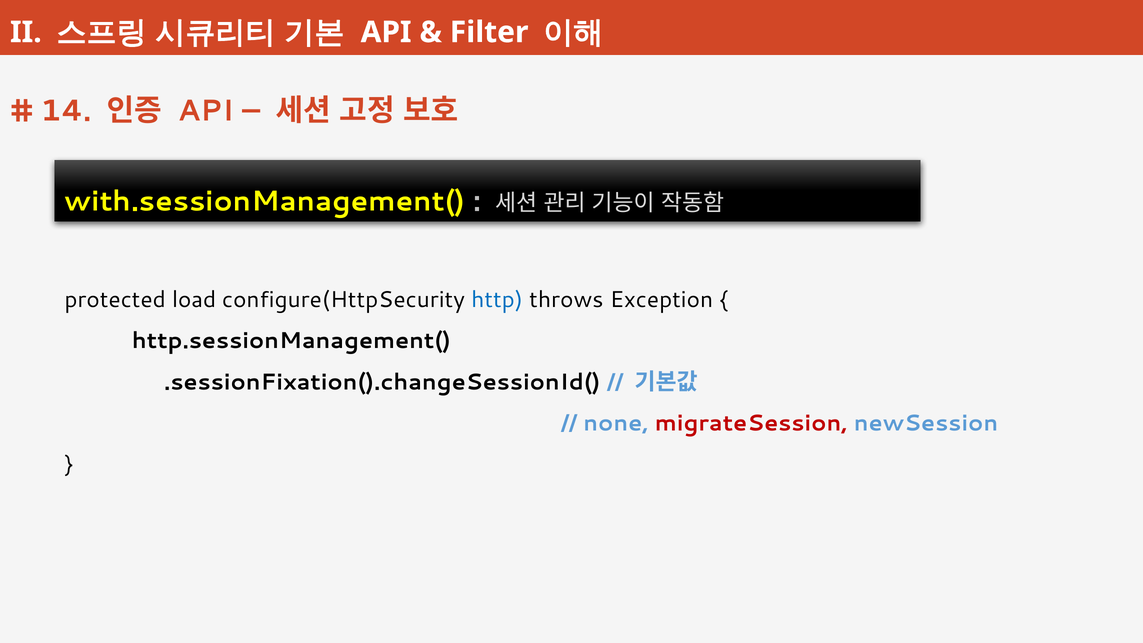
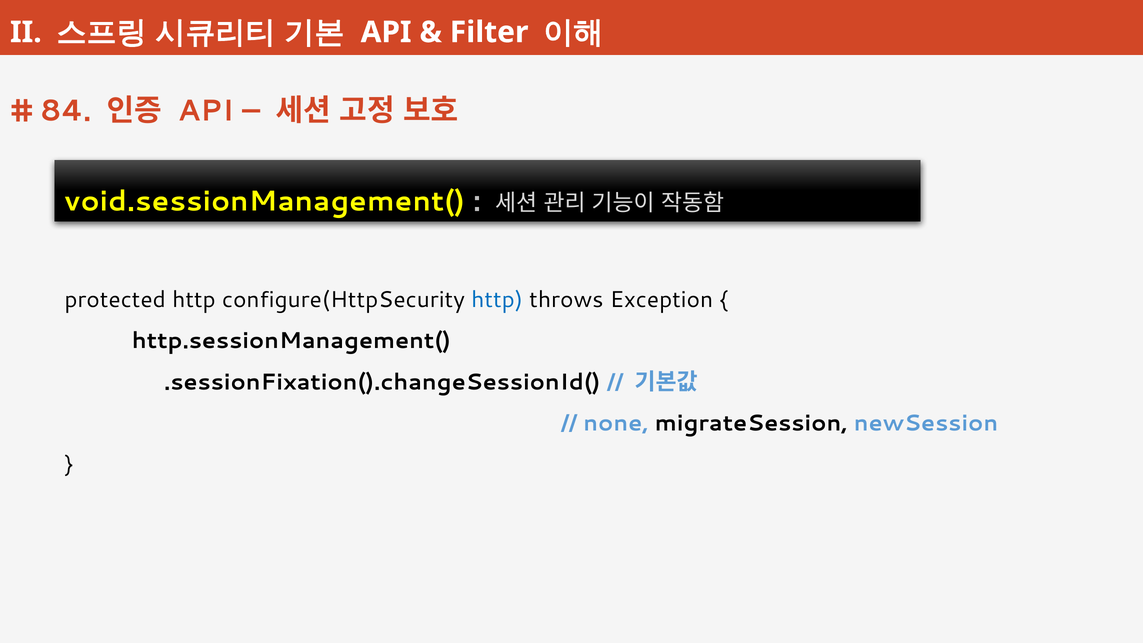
14: 14 -> 84 (66, 111)
with.sessionManagement(: with.sessionManagement( -> void.sessionManagement( (265, 201)
protected load: load -> http (194, 300)
migrateSession colour: red -> black (751, 423)
